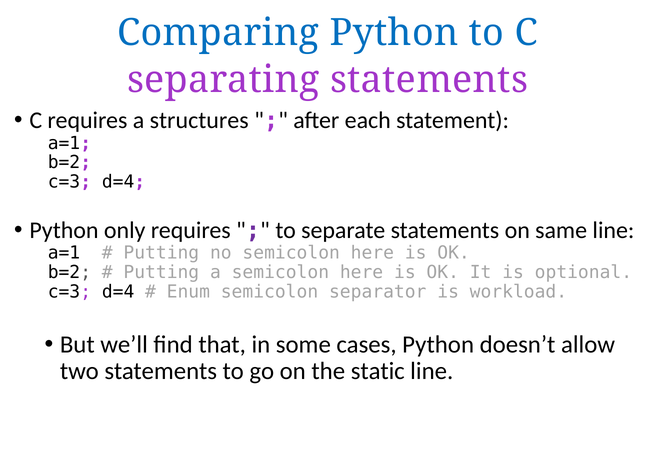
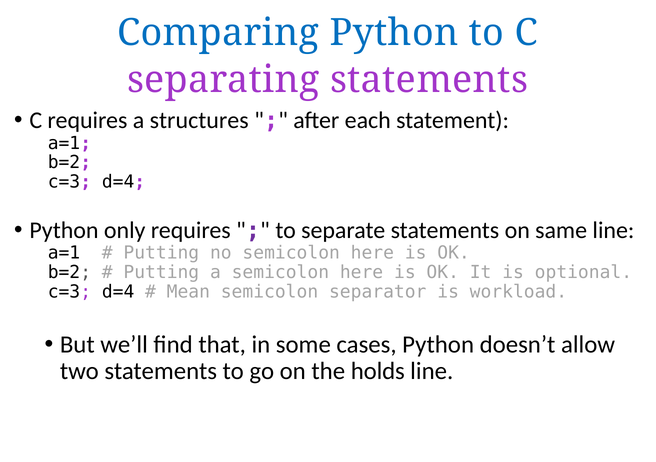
Enum: Enum -> Mean (188, 292)
static: static -> holds (378, 372)
